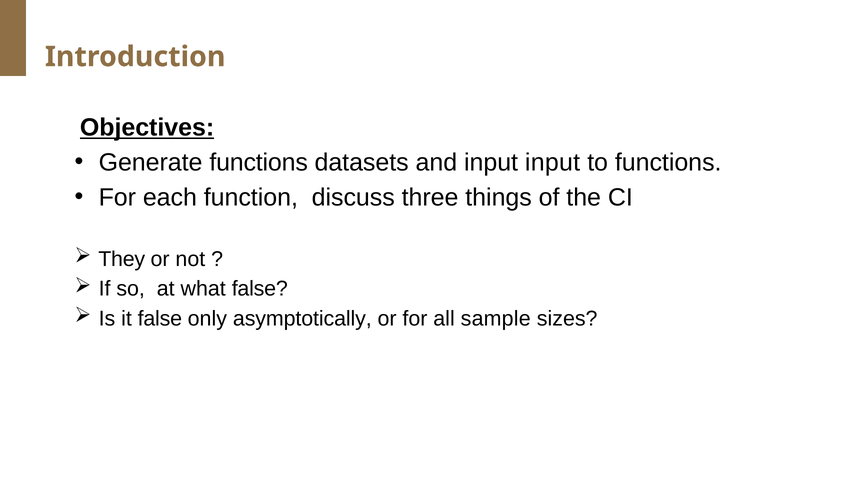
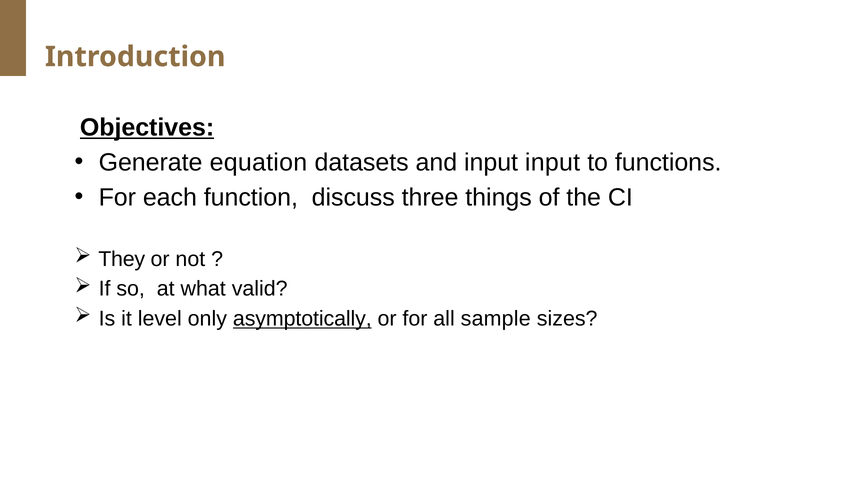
Generate functions: functions -> equation (258, 162)
what false: false -> valid (260, 289)
it false: false -> level (160, 319)
asymptotically underline: none -> present (302, 319)
